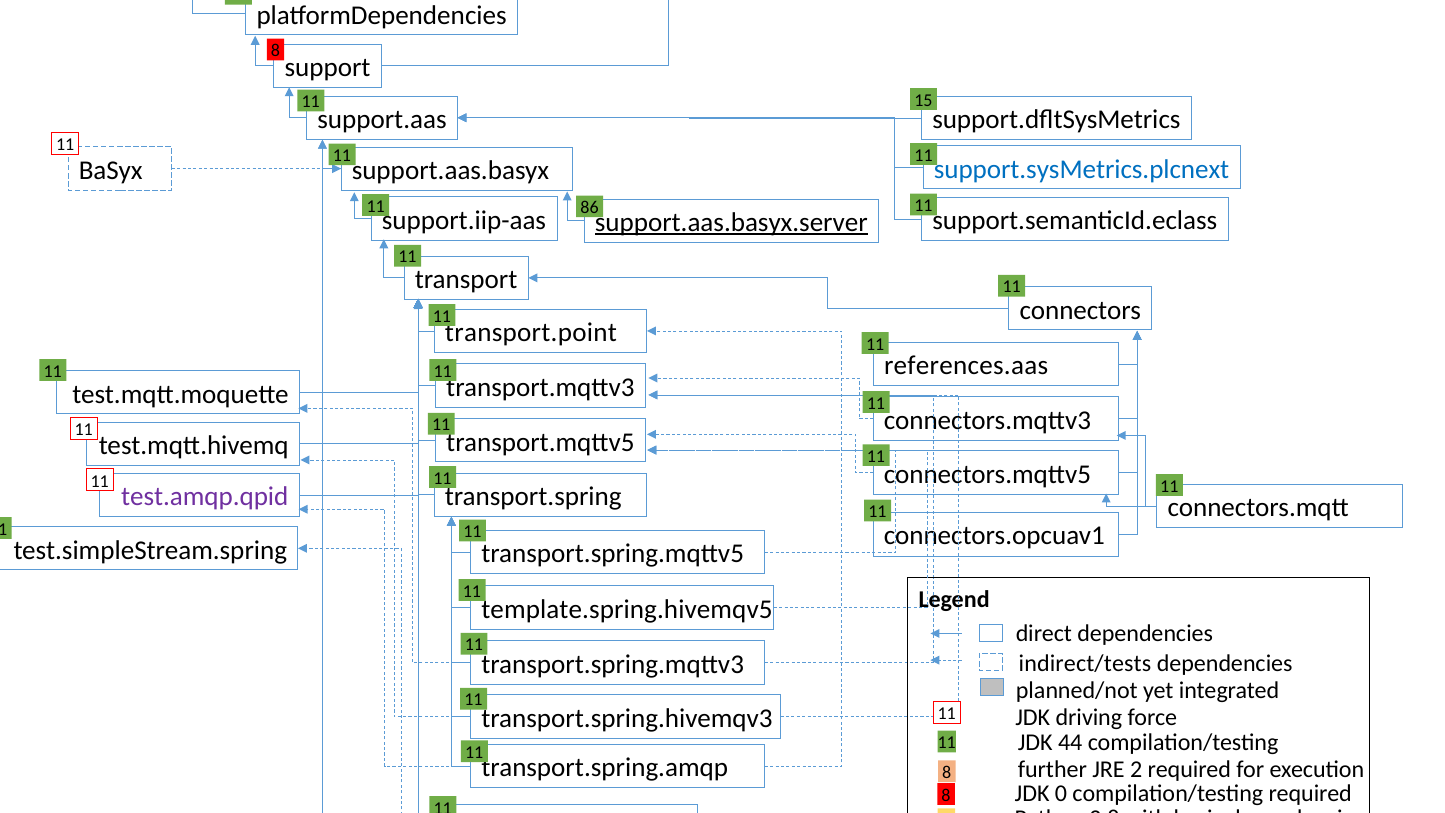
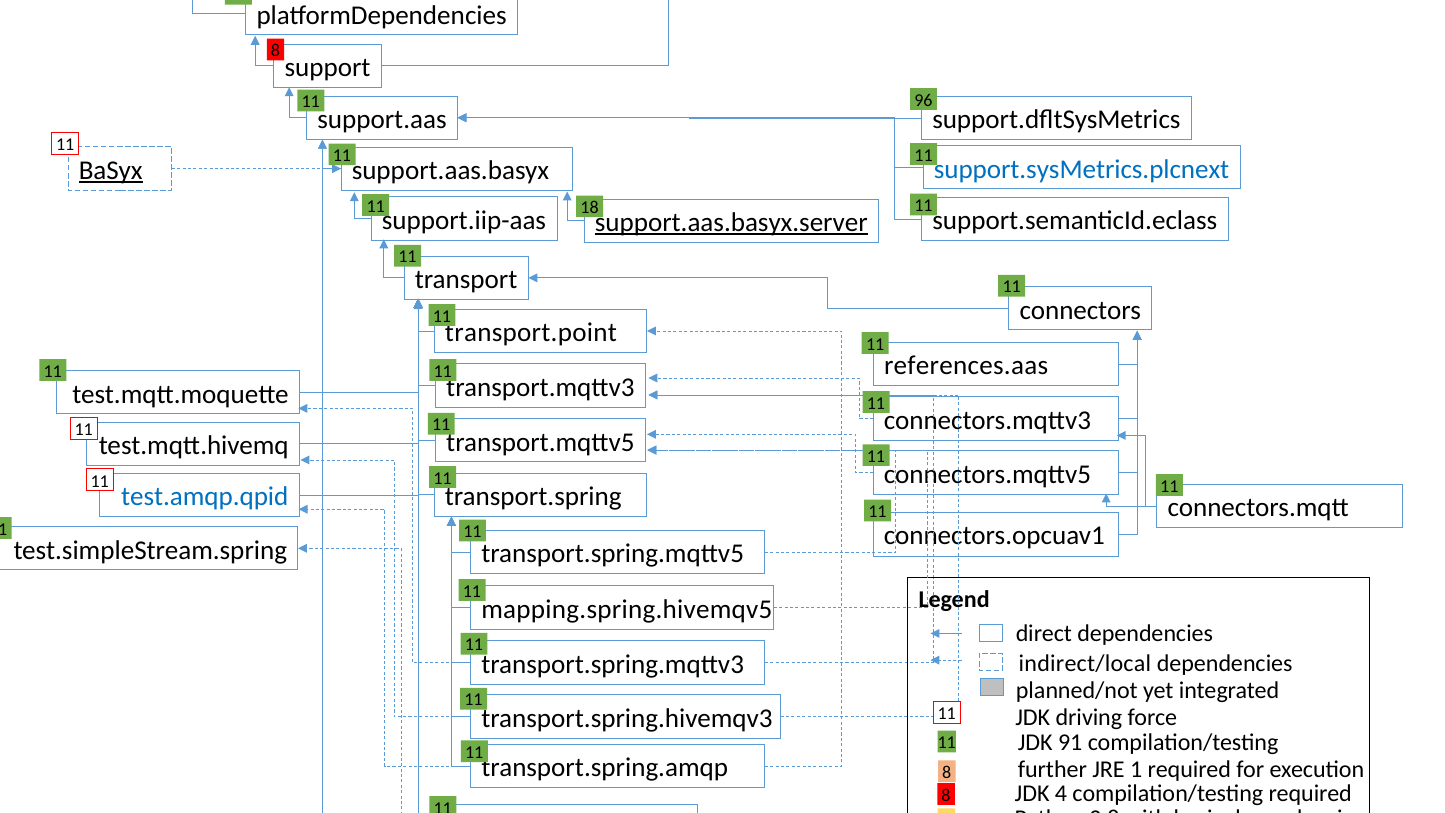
15: 15 -> 96 (923, 100)
BaSyx underline: none -> present (111, 170)
86: 86 -> 18 (590, 208)
test.amqp.qpid colour: purple -> blue (205, 497)
template.spring.hivemqv5: template.spring.hivemqv5 -> mapping.spring.hivemqv5 (627, 609)
indirect/tests: indirect/tests -> indirect/local (1085, 663)
44: 44 -> 91 (1070, 743)
2: 2 -> 1 (1136, 769)
0: 0 -> 4 (1061, 793)
